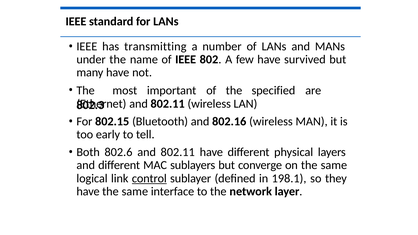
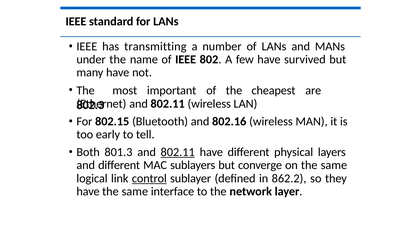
specified: specified -> cheapest (273, 91)
802.6: 802.6 -> 801.3 (118, 152)
802.11 underline: none -> present (178, 152)
198.1: 198.1 -> 862.2 (289, 178)
